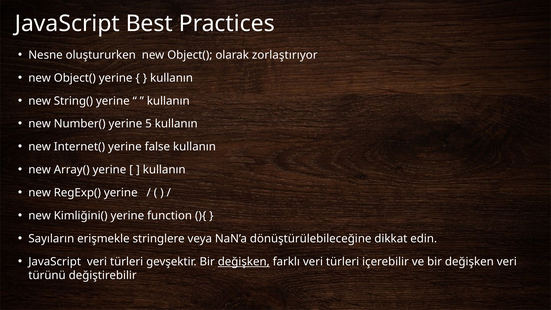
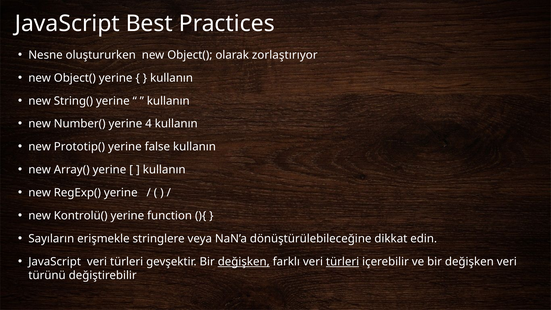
5: 5 -> 4 (149, 124)
Internet(: Internet( -> Prototip( (79, 147)
Kimliğini(: Kimliğini( -> Kontrolü( (81, 216)
türleri underline: none -> present (343, 262)
